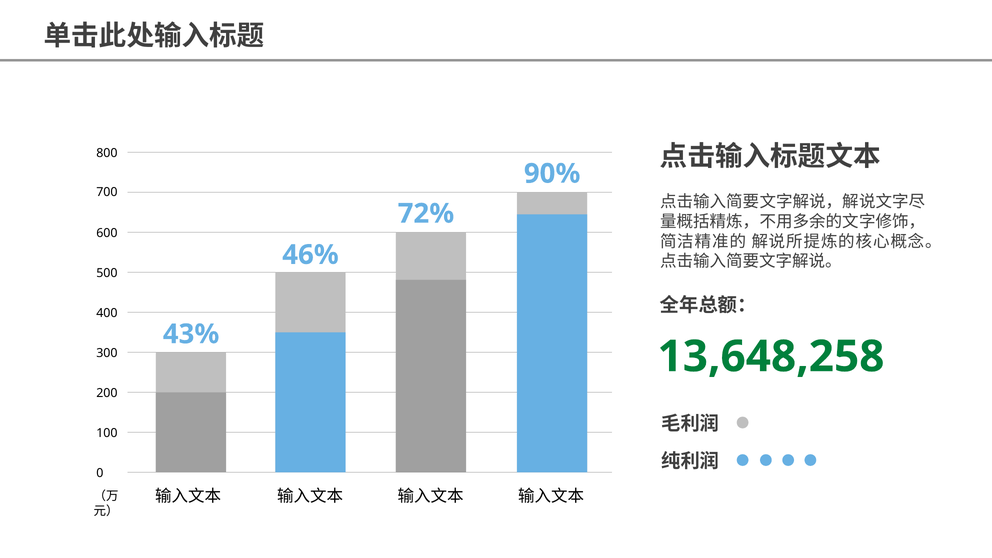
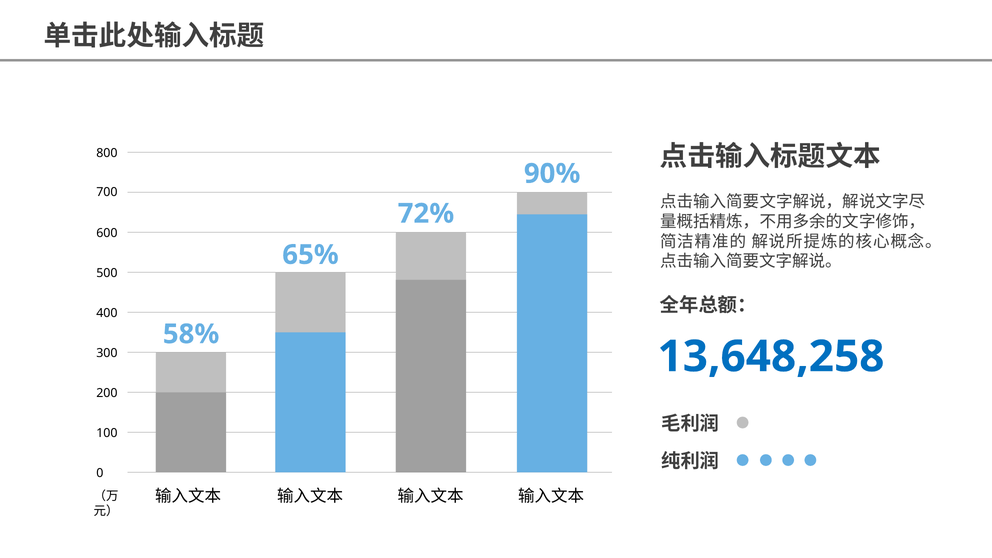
46%: 46% -> 65% (310, 255)
43%: 43% -> 58% (191, 334)
13,648,258 colour: green -> blue (771, 357)
